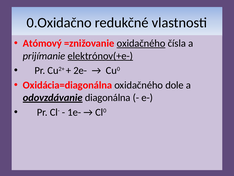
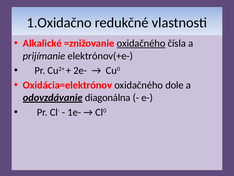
0.Oxidačno: 0.Oxidačno -> 1.Oxidačno (59, 23)
Atómový: Atómový -> Alkalické (42, 43)
elektrónov(+e- underline: present -> none (100, 56)
Oxidácia=diagonálna: Oxidácia=diagonálna -> Oxidácia=elektrónov (67, 85)
